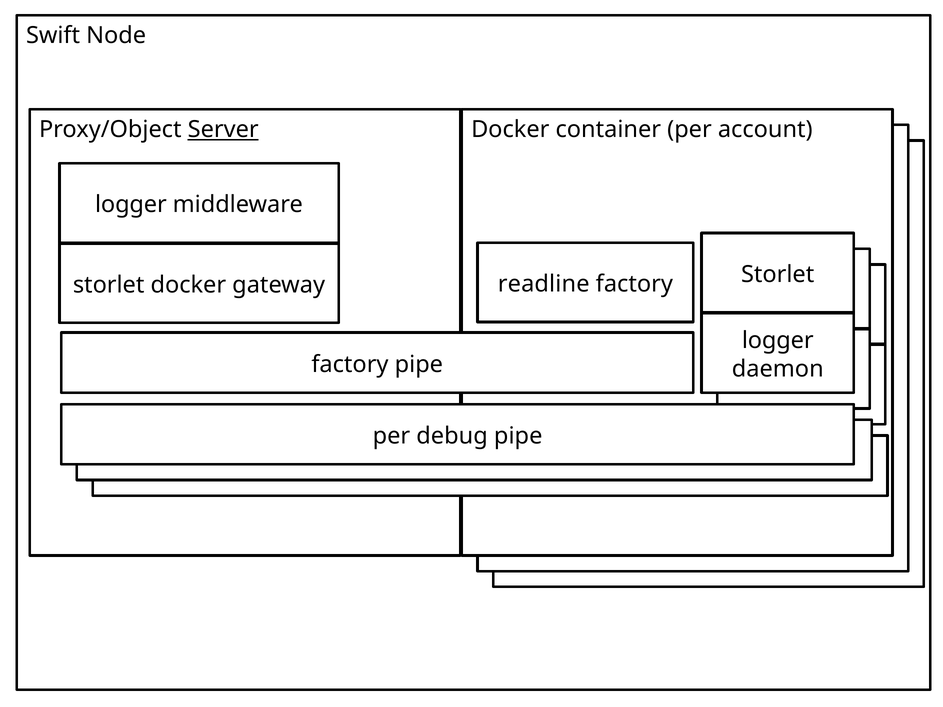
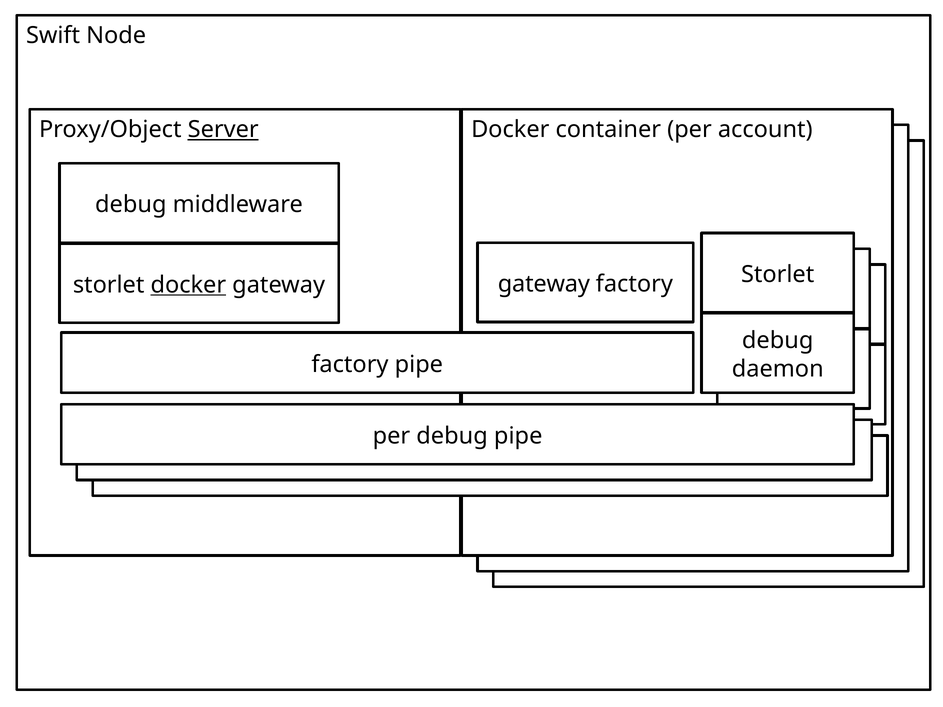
logger: logger -> debug (131, 205)
readline: readline -> gateway (544, 284)
docker underline: none -> present (188, 285)
logger: logger -> debug (778, 341)
